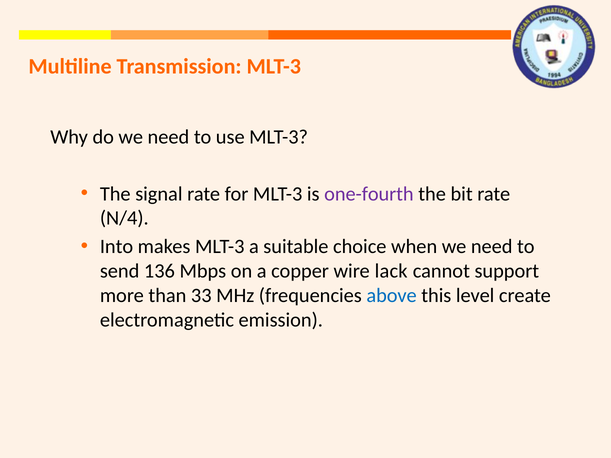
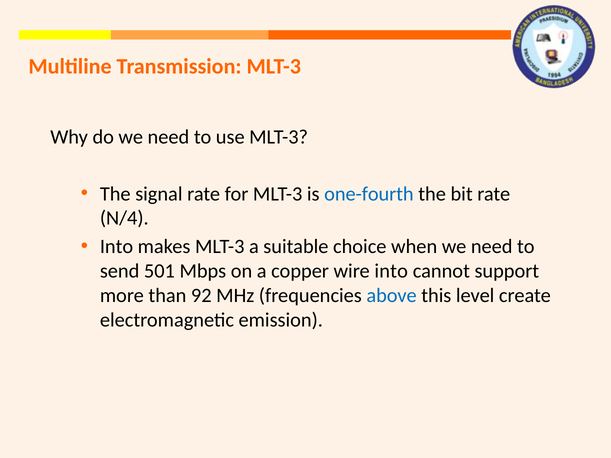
one-fourth colour: purple -> blue (369, 194)
136: 136 -> 501 (159, 271)
wire lack: lack -> into (391, 271)
33: 33 -> 92 (201, 296)
